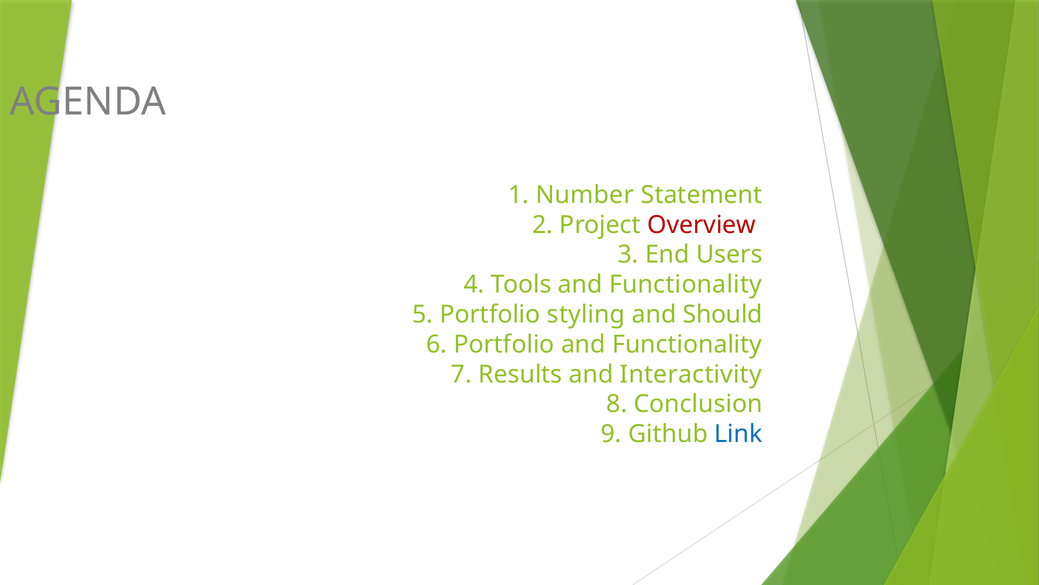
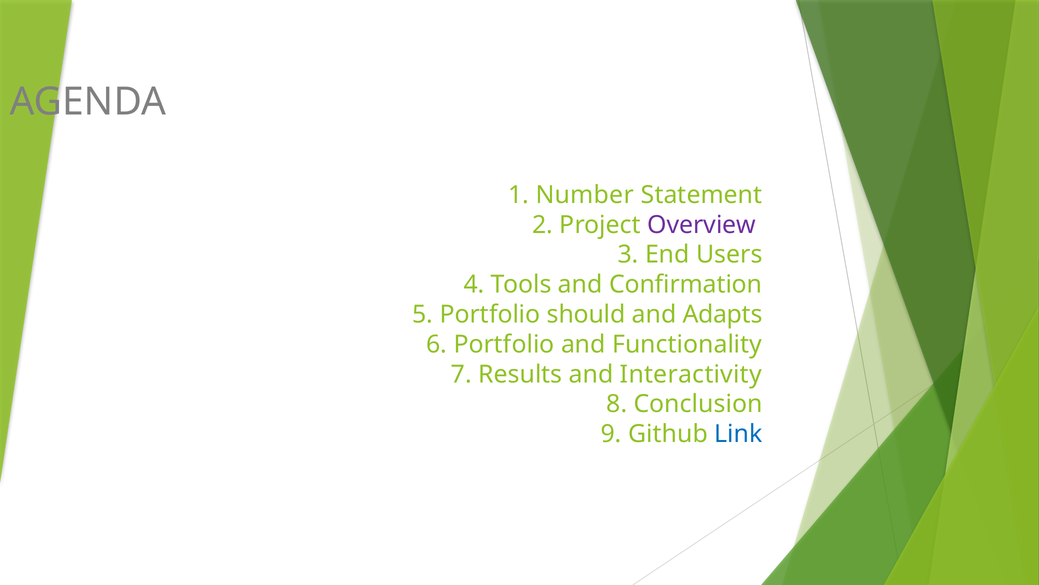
Overview colour: red -> purple (702, 225)
Tools and Functionality: Functionality -> Confirmation (686, 284)
styling: styling -> should (586, 314)
Should: Should -> Adapts (723, 314)
